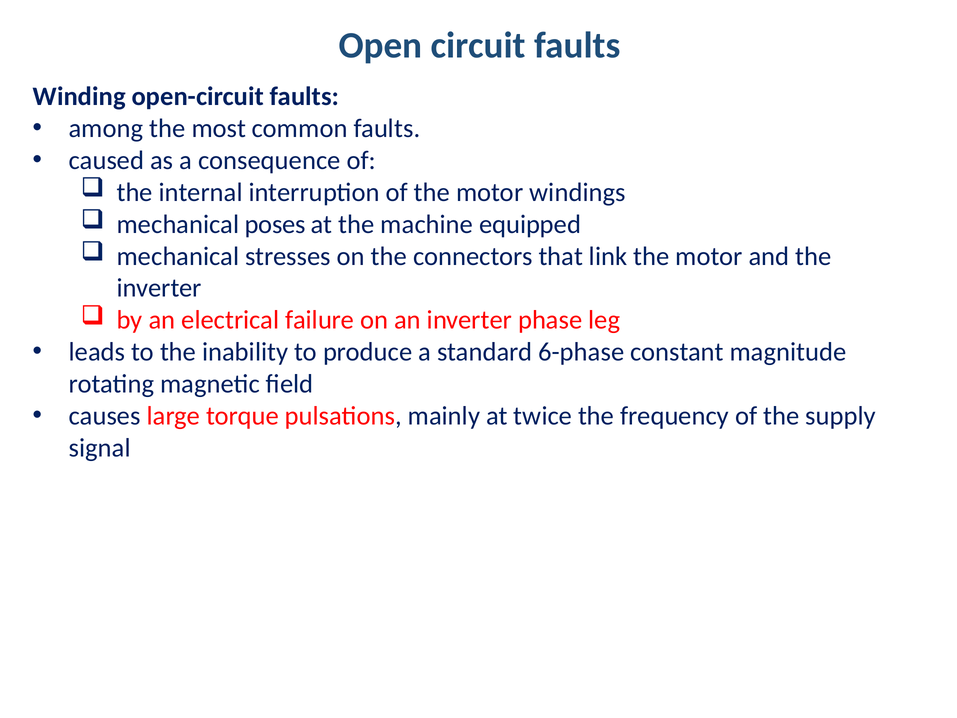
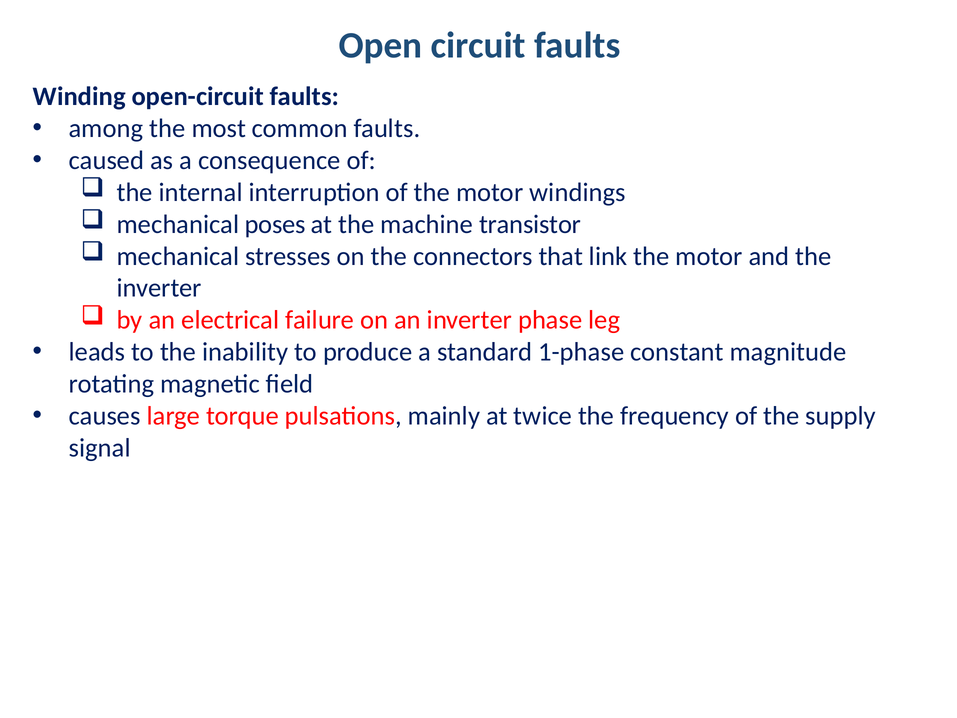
equipped: equipped -> transistor (530, 224)
6-phase: 6-phase -> 1-phase (581, 352)
